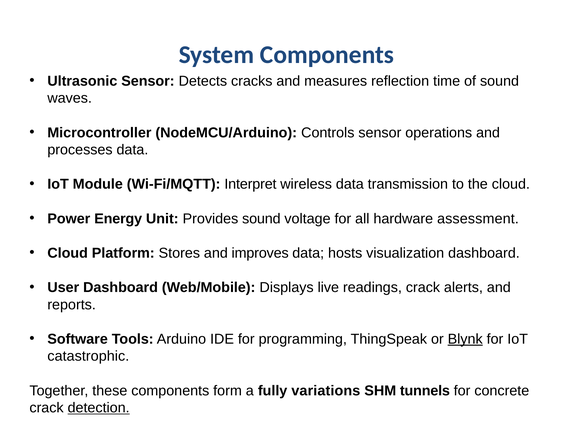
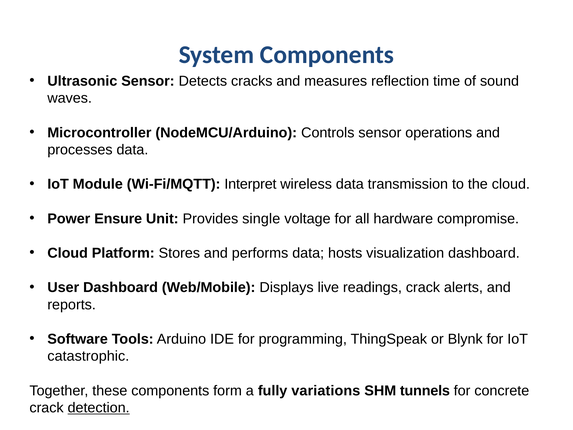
Energy: Energy -> Ensure (118, 218)
Provides sound: sound -> single (261, 218)
assessment: assessment -> compromise (478, 218)
improves: improves -> performs (260, 253)
Blynk underline: present -> none (465, 339)
